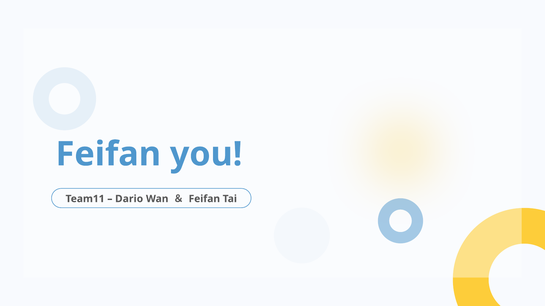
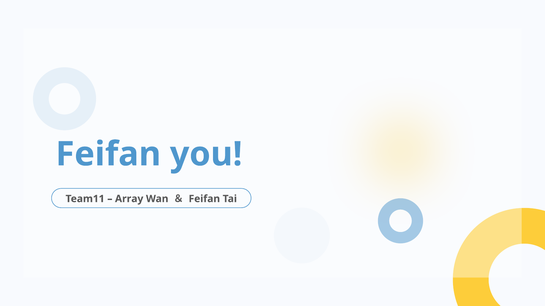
Dario: Dario -> Array (129, 199)
